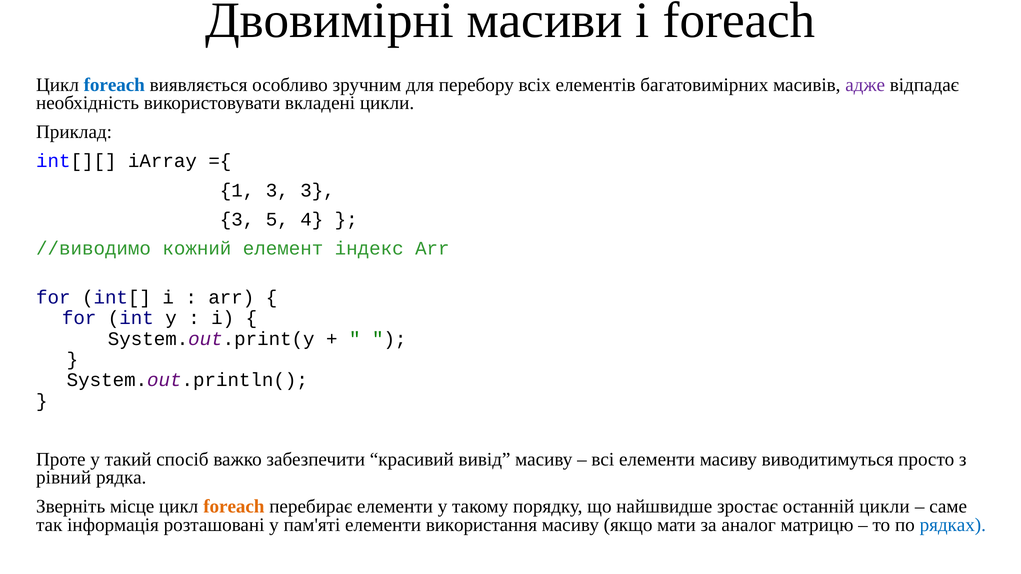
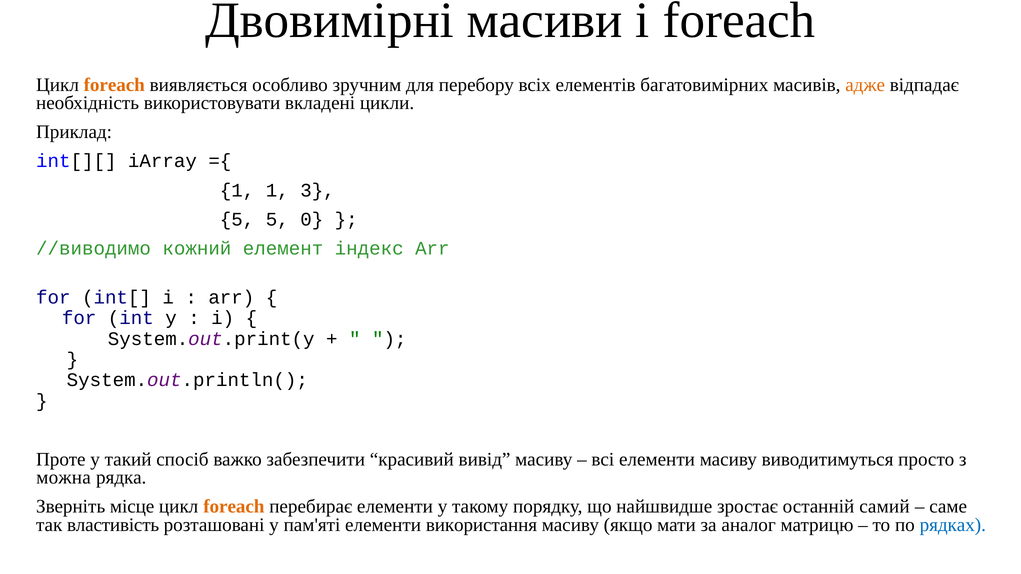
foreach colour: blue -> orange (114, 85)
адже colour: purple -> orange (865, 85)
1 3: 3 -> 1 (277, 190)
3: 3 -> 5 (237, 219)
4: 4 -> 0 (312, 219)
рівний: рівний -> можна (64, 478)
останній цикли: цикли -> самий (884, 507)
інформація: інформація -> властивість (113, 525)
